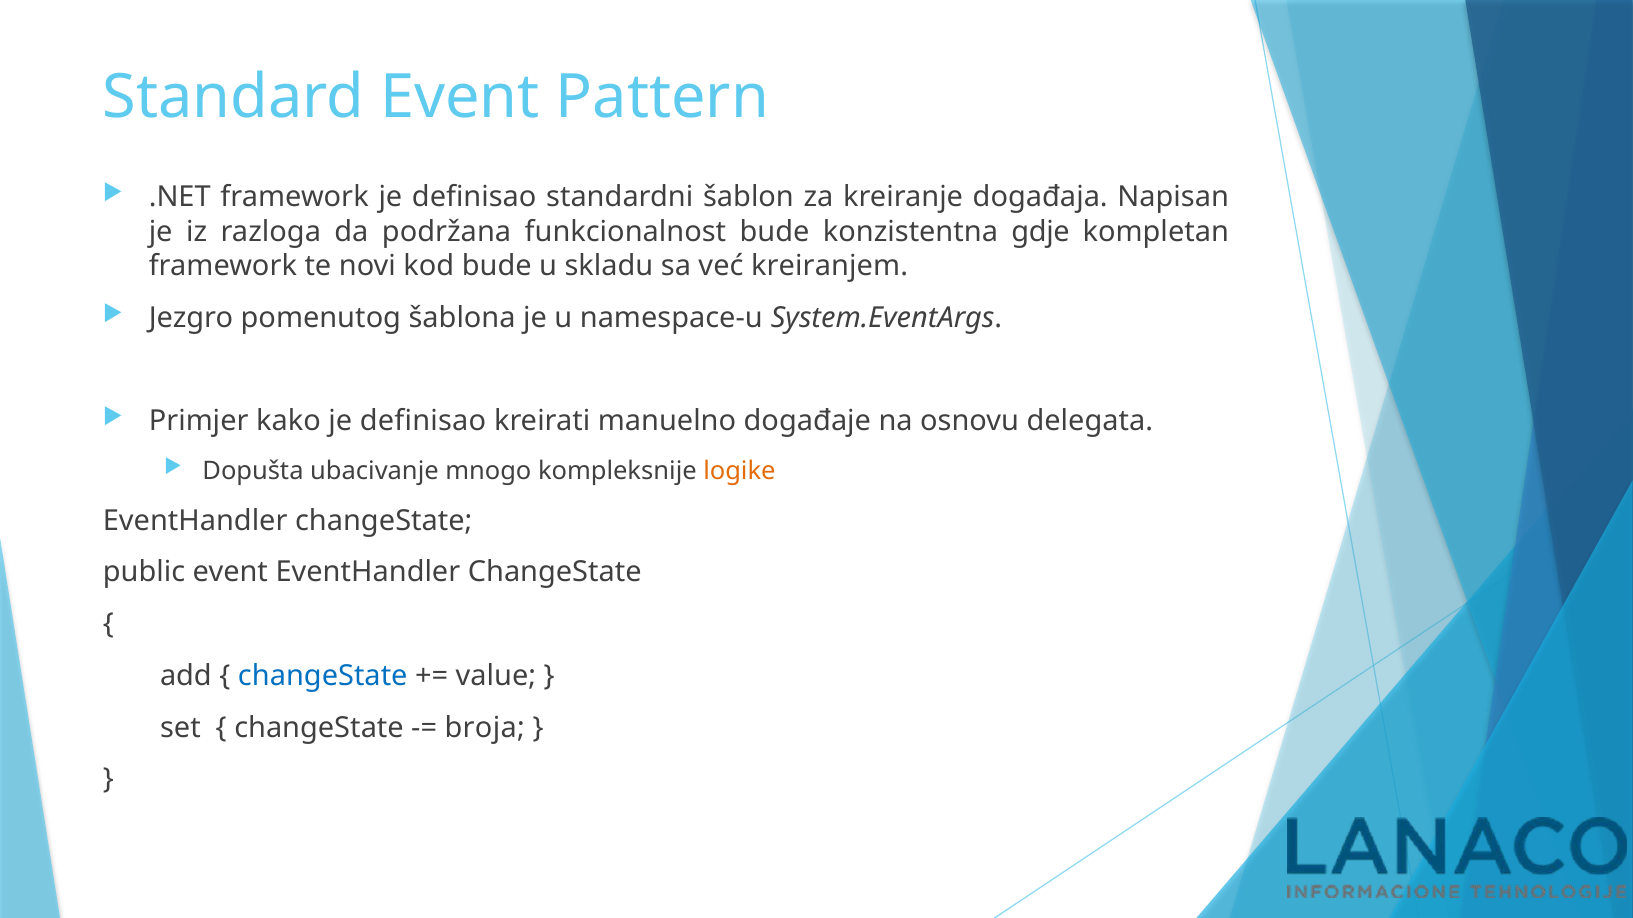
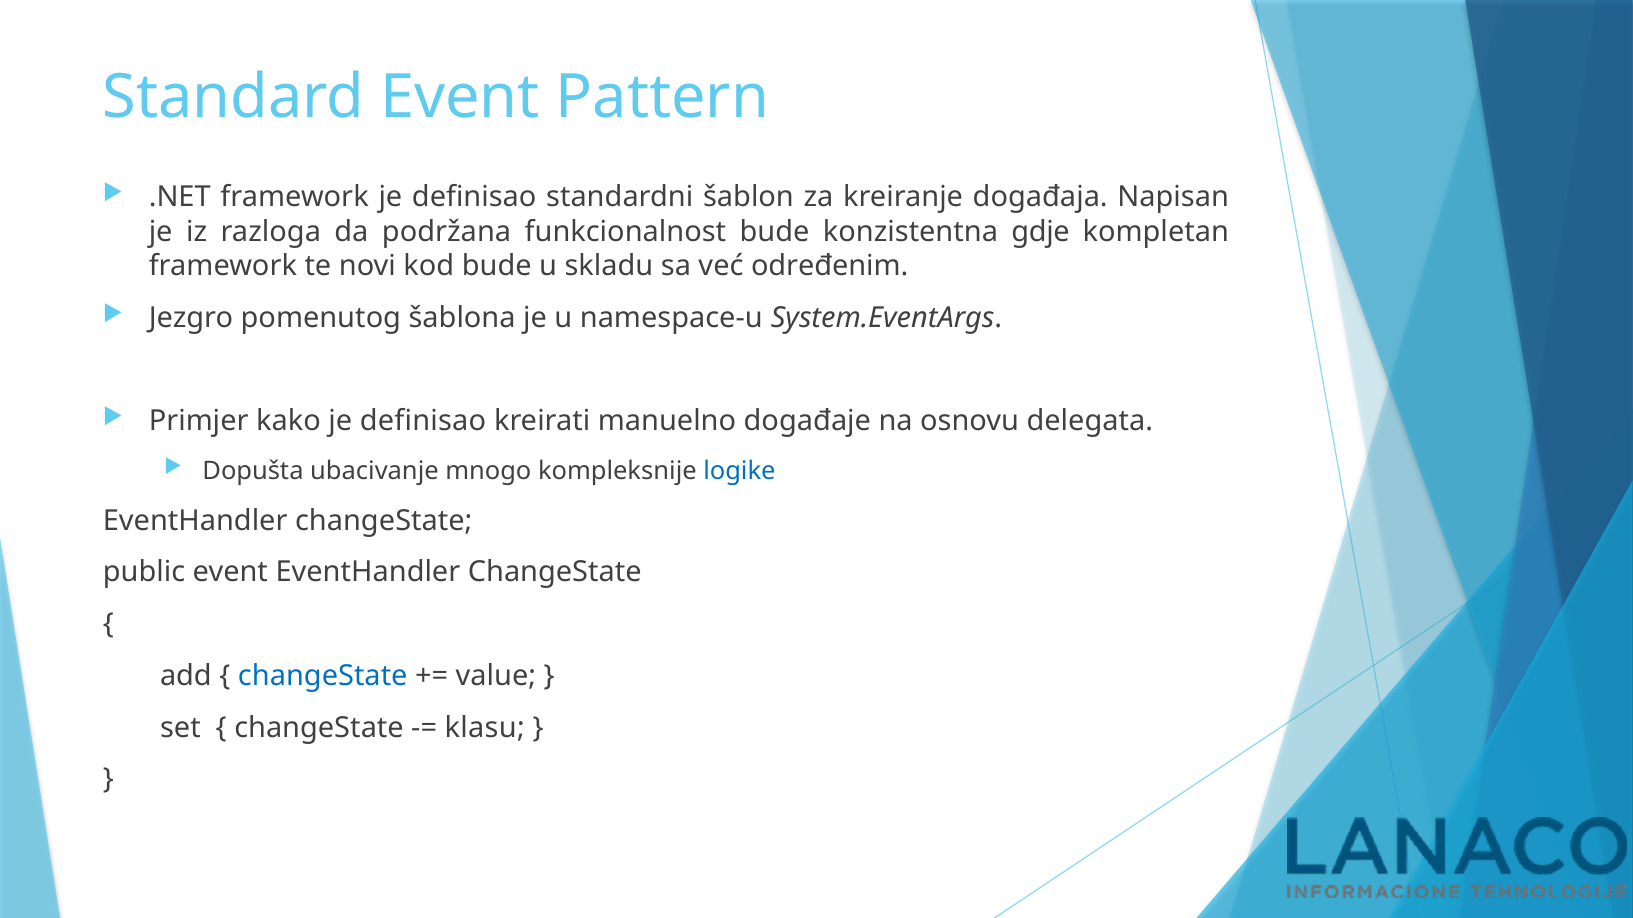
kreiranjem: kreiranjem -> određenim (830, 266)
logike colour: orange -> blue (739, 471)
broja: broja -> klasu (485, 728)
